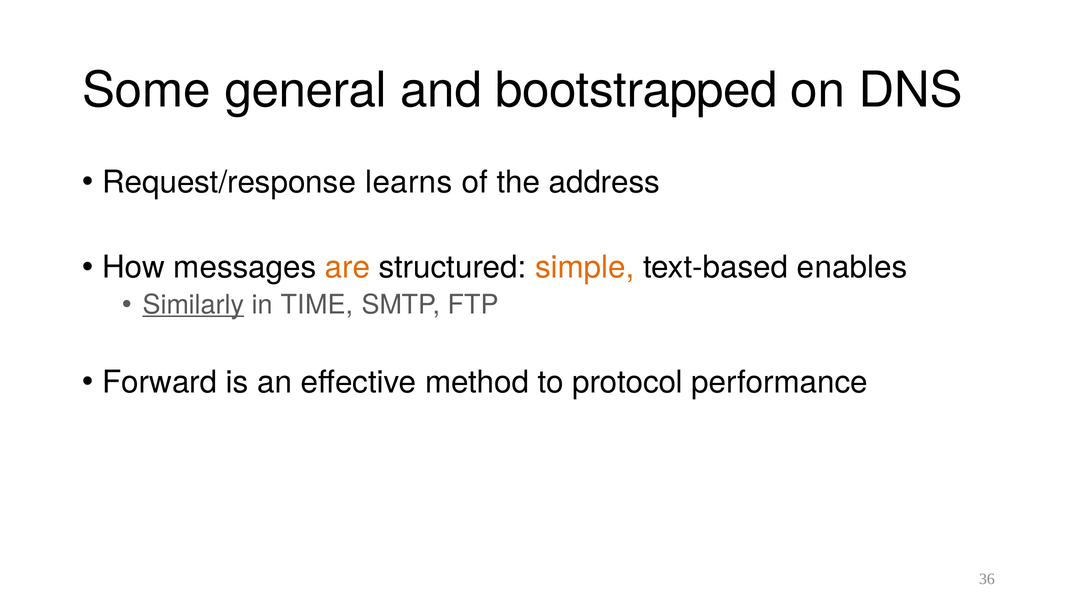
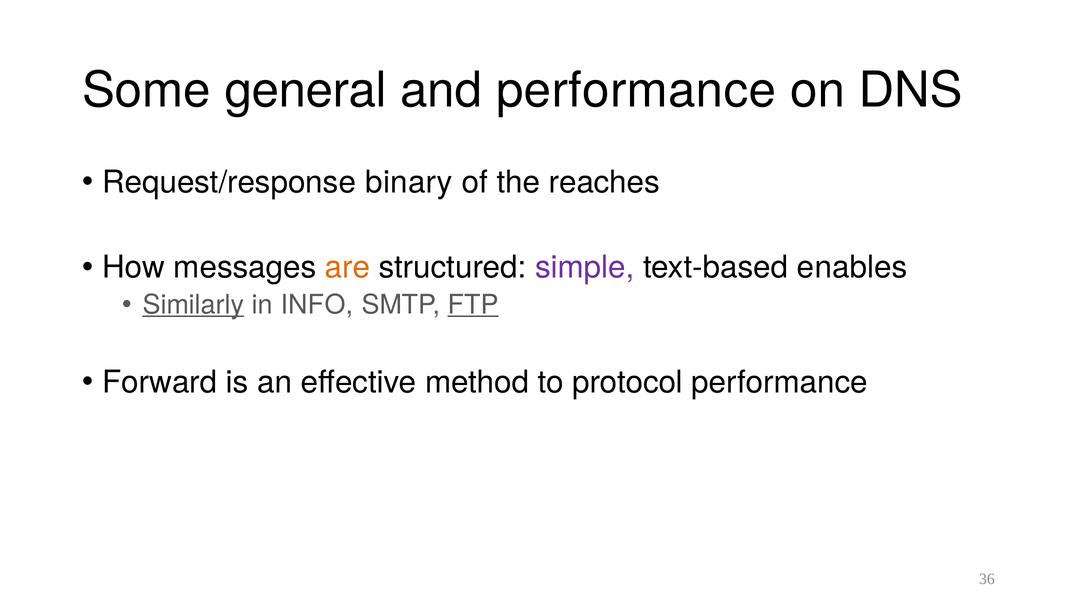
and bootstrapped: bootstrapped -> performance (636, 90)
learns: learns -> binary (409, 182)
address: address -> reaches (604, 182)
simple colour: orange -> purple (585, 268)
TIME: TIME -> INFO (317, 305)
FTP underline: none -> present (473, 305)
